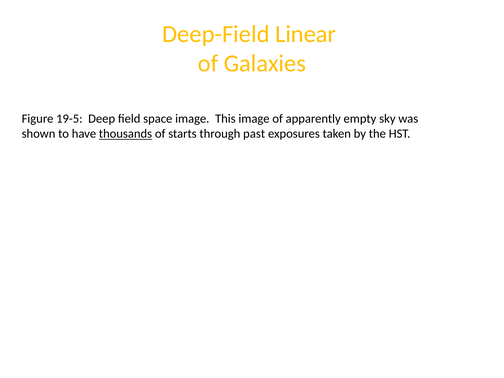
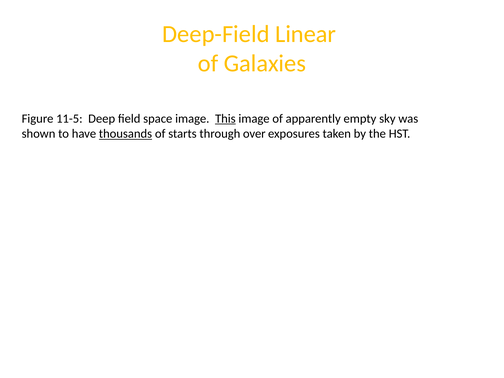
19-5: 19-5 -> 11-5 (69, 119)
This underline: none -> present (225, 119)
past: past -> over (254, 134)
